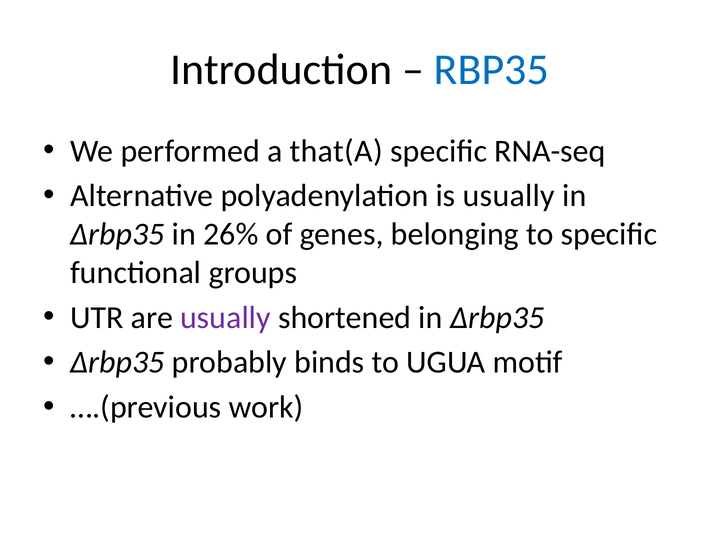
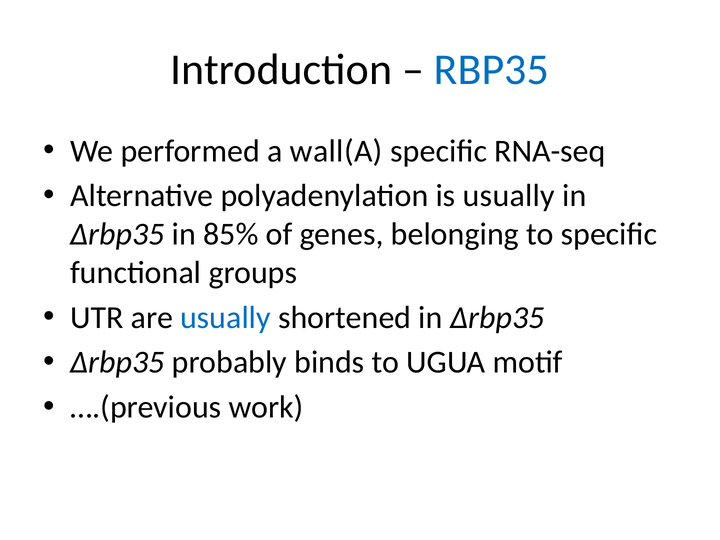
that(A: that(A -> wall(A (336, 151)
26%: 26% -> 85% (231, 234)
usually colour: purple -> blue (225, 317)
